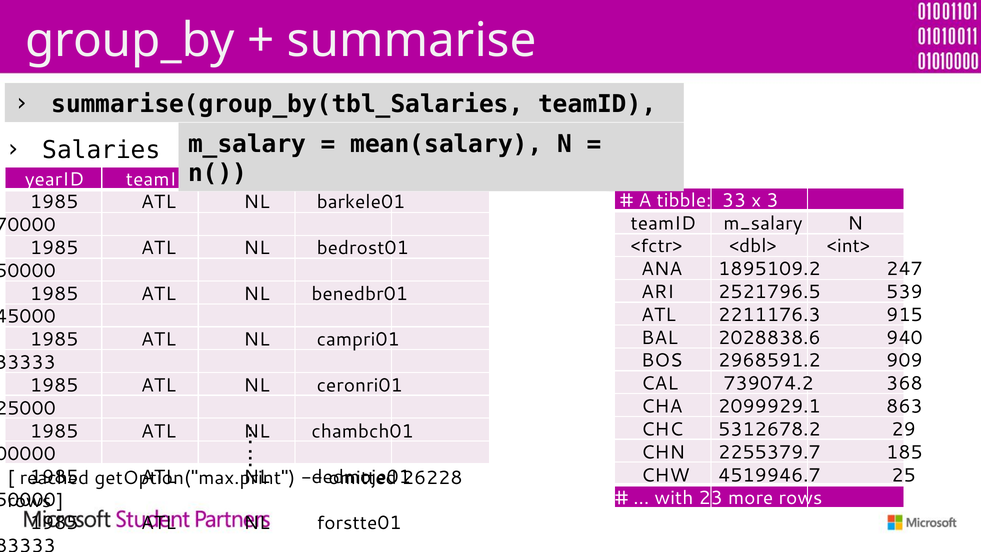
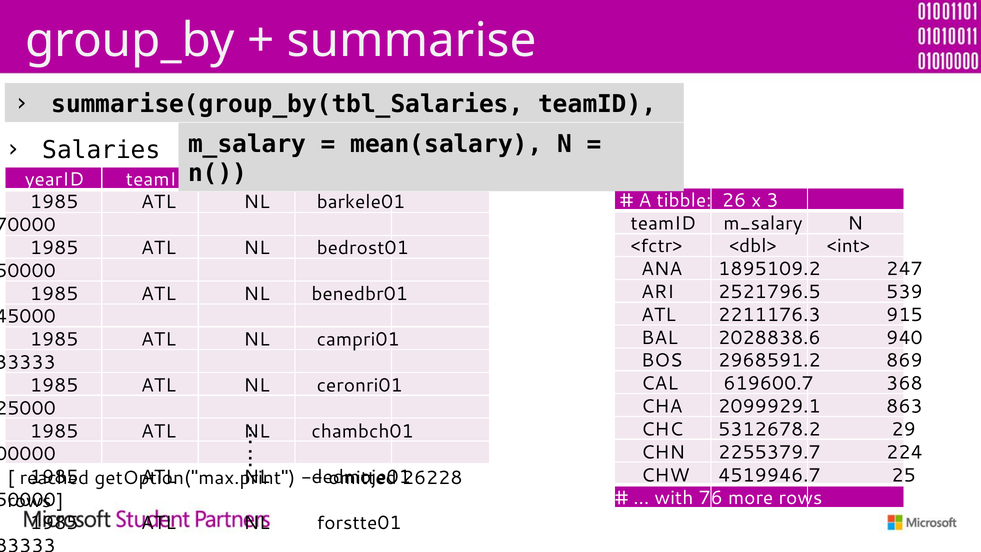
33: 33 -> 26 (734, 200)
909: 909 -> 869 (904, 361)
739074.2: 739074.2 -> 619600.7 (769, 383)
185: 185 -> 224 (904, 452)
23: 23 -> 76 (711, 498)
